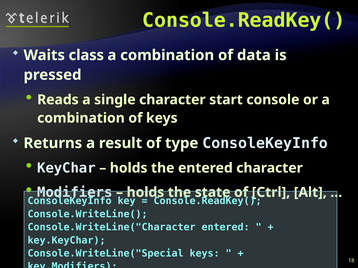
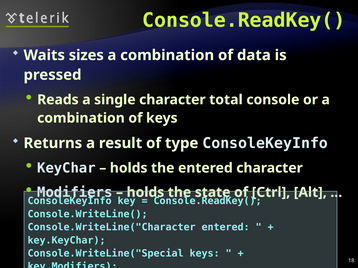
class: class -> sizes (86, 55)
start: start -> total (226, 100)
